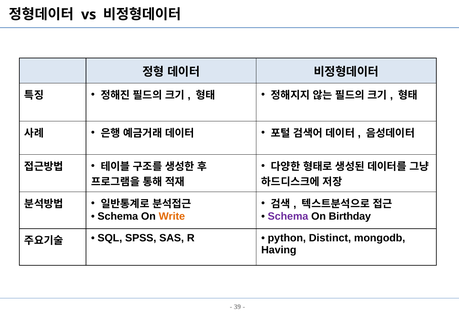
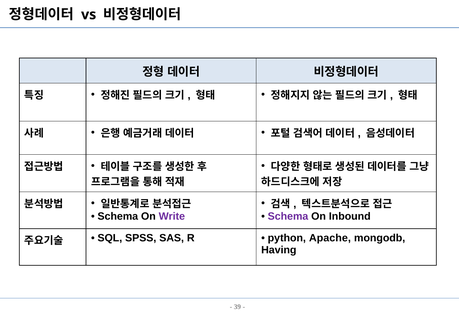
Write colour: orange -> purple (172, 217)
Birthday: Birthday -> Inbound (350, 217)
Distinct: Distinct -> Apache (330, 239)
